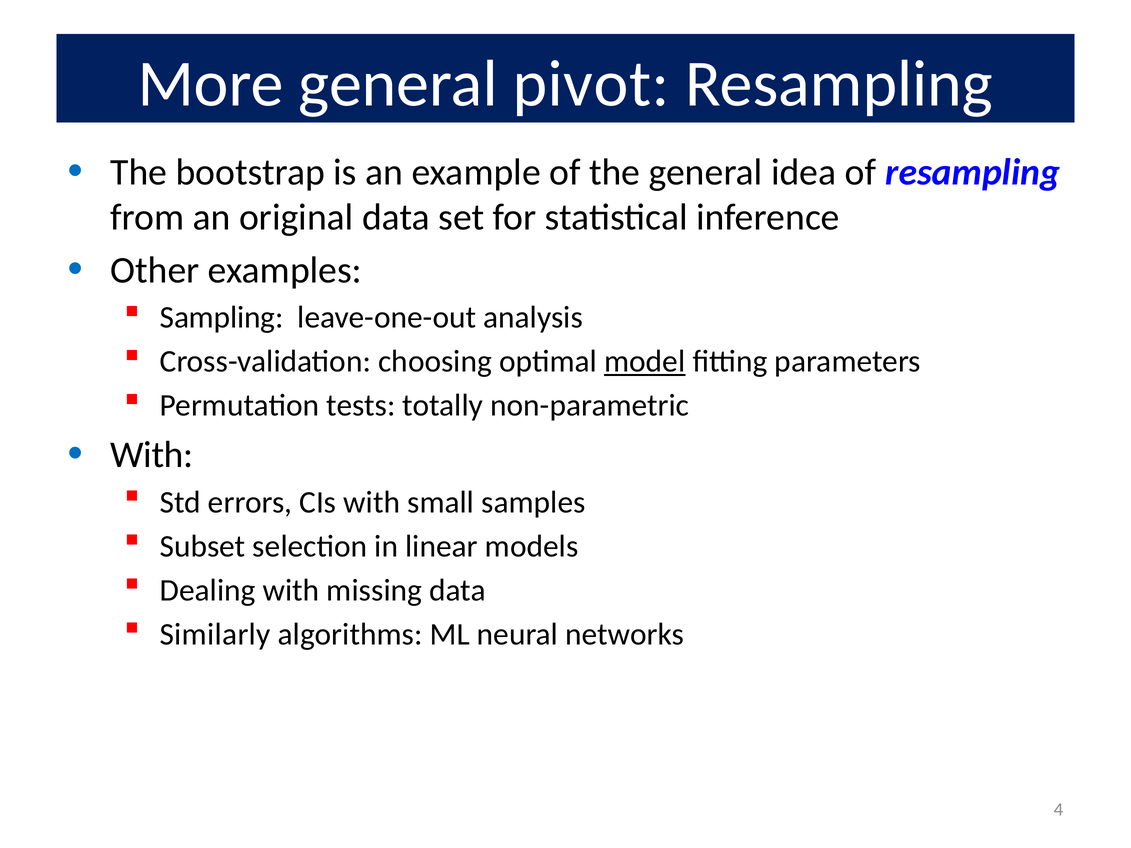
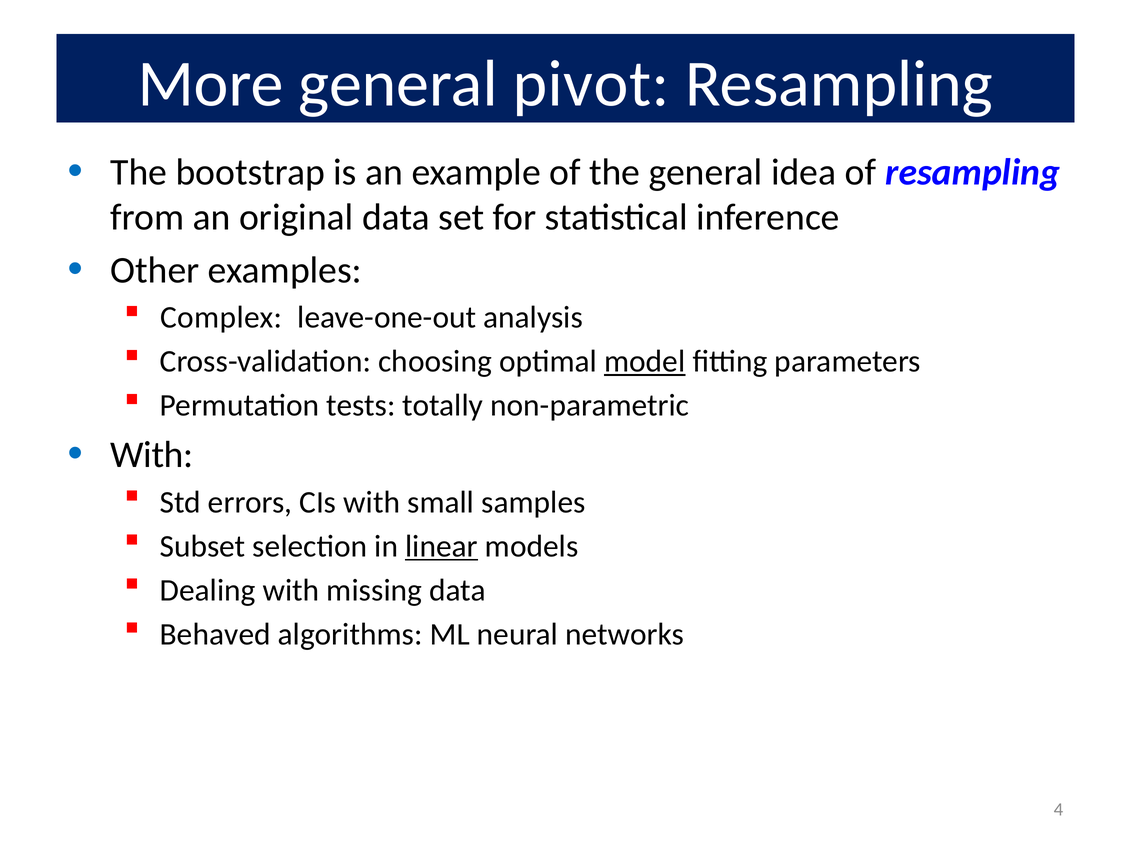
Sampling: Sampling -> Complex (221, 318)
linear underline: none -> present (441, 546)
Similarly: Similarly -> Behaved (215, 634)
